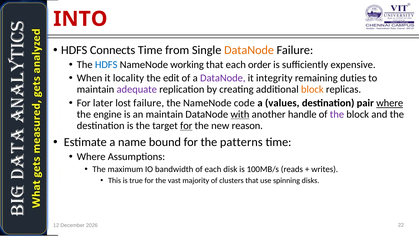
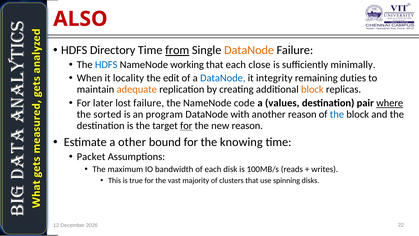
INTO: INTO -> ALSO (80, 19)
Connects: Connects -> Directory (113, 50)
from underline: none -> present (177, 50)
order: order -> close (259, 65)
expensive: expensive -> minimally (353, 65)
DataNode colour: purple -> blue (223, 78)
adequate colour: purple -> orange (137, 89)
engine: engine -> sorted (107, 114)
an maintain: maintain -> program (164, 114)
with underline: present -> none (240, 114)
another handle: handle -> reason (302, 114)
the colour: purple -> blue (337, 114)
name: name -> other (132, 142)
patterns: patterns -> knowing (241, 142)
Where: Where -> Packet (91, 157)
